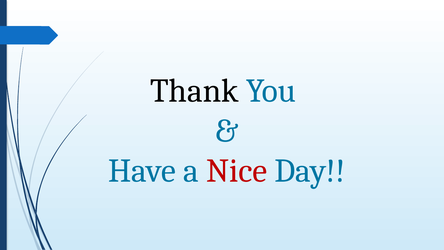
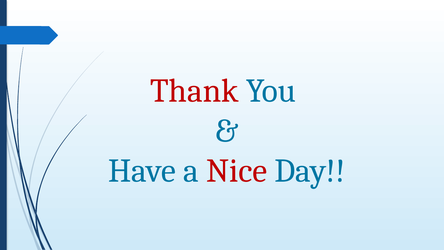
Thank colour: black -> red (194, 91)
